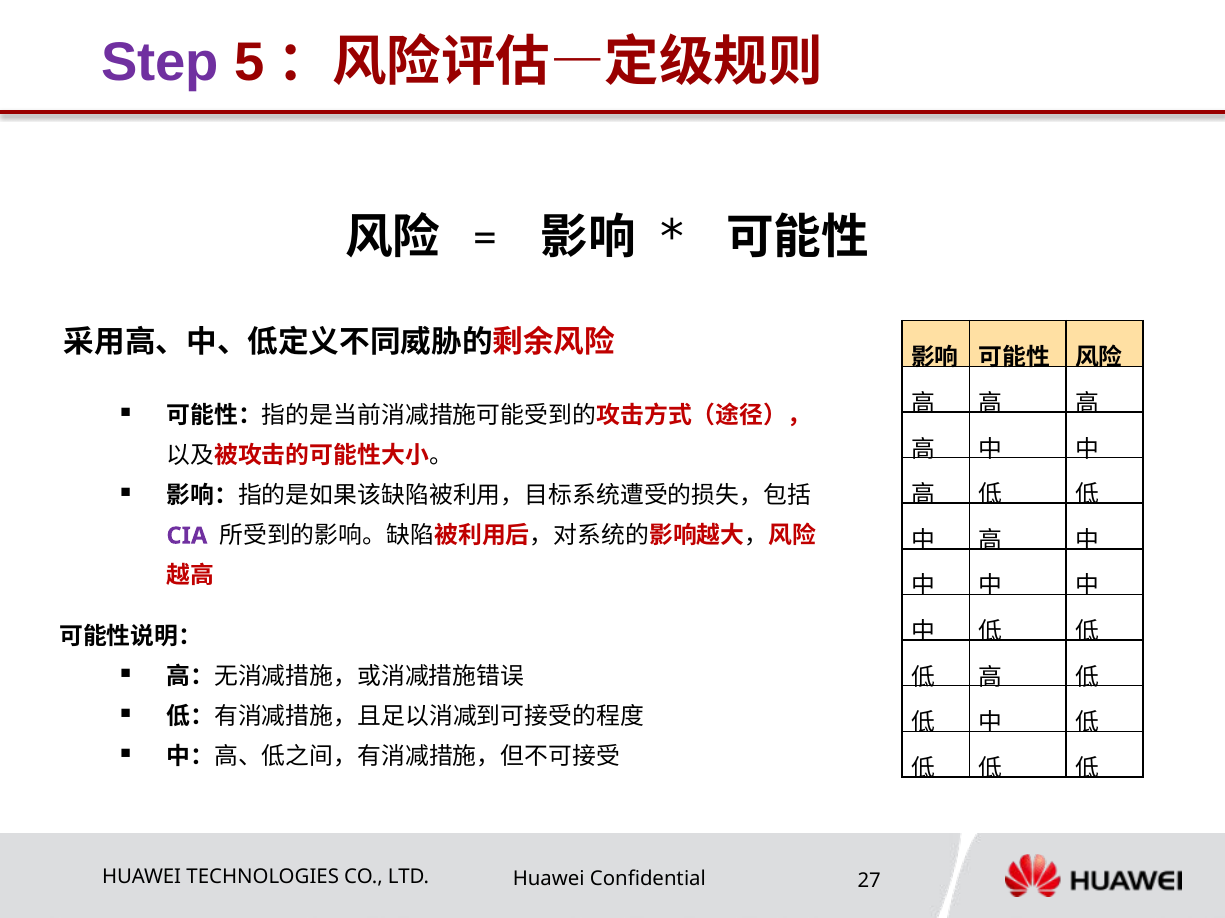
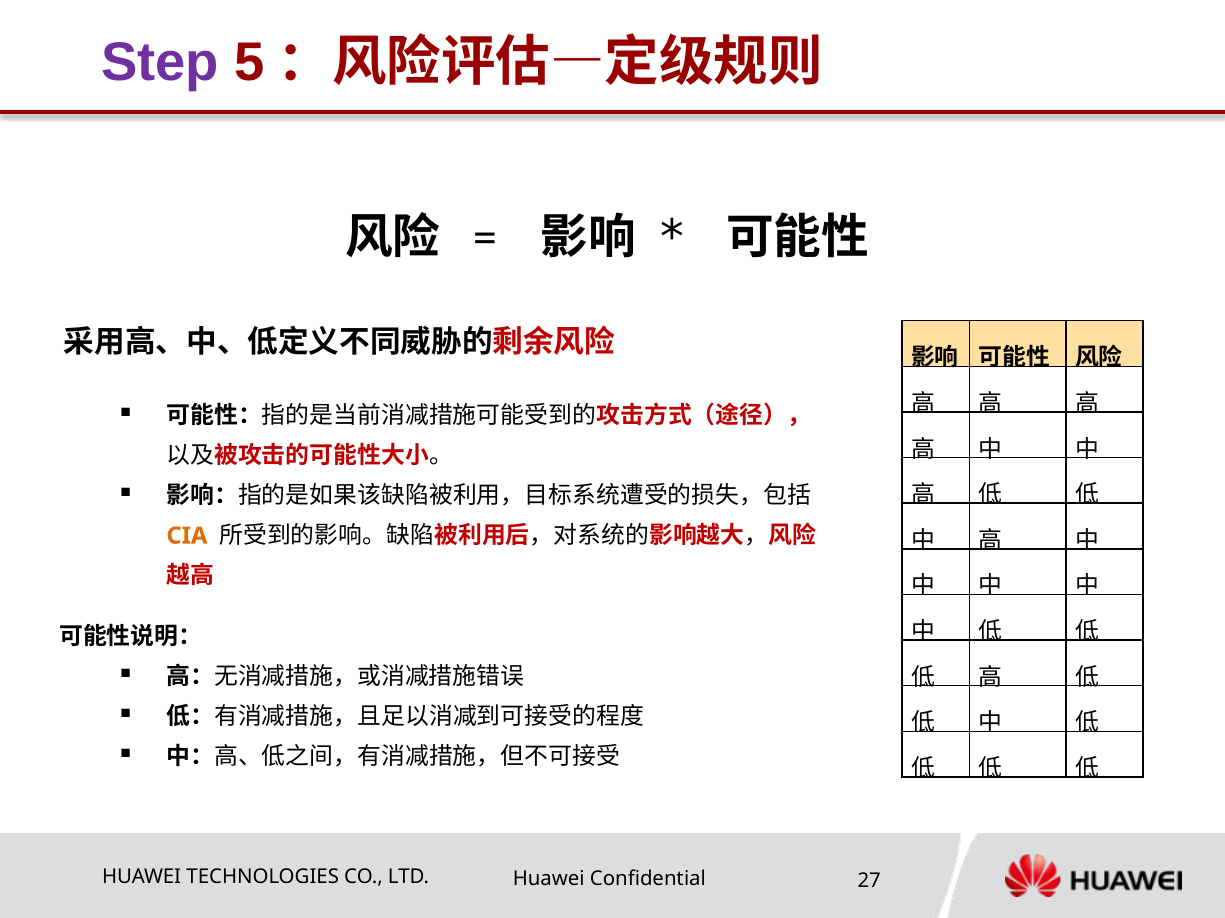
CIA colour: purple -> orange (187, 536)
